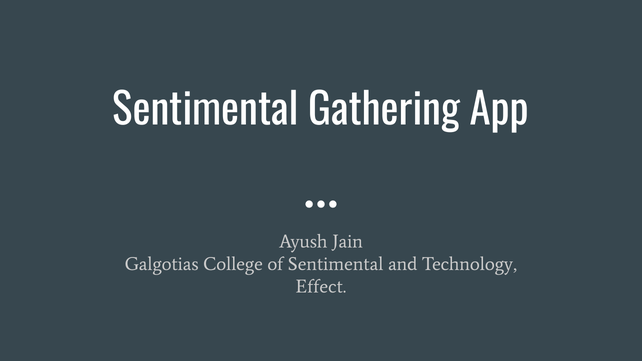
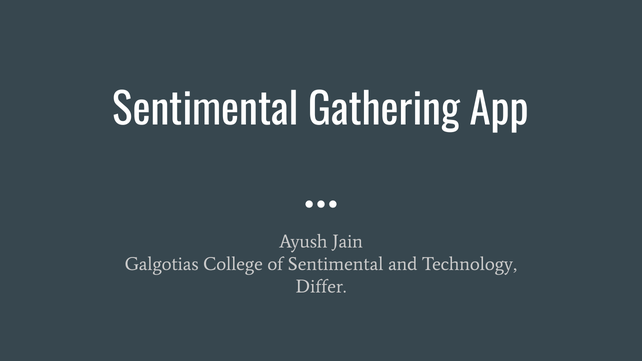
Effect: Effect -> Differ (321, 287)
